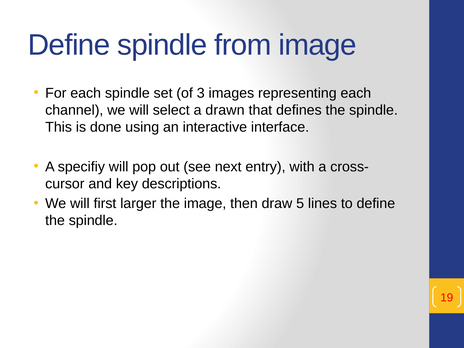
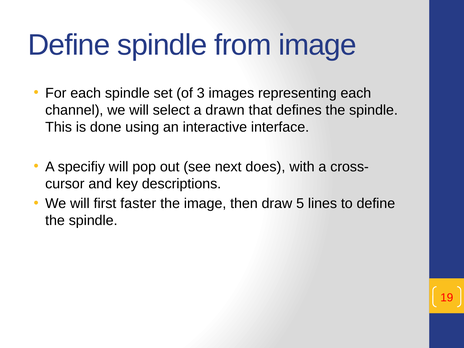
entry: entry -> does (265, 167)
larger: larger -> faster (138, 204)
